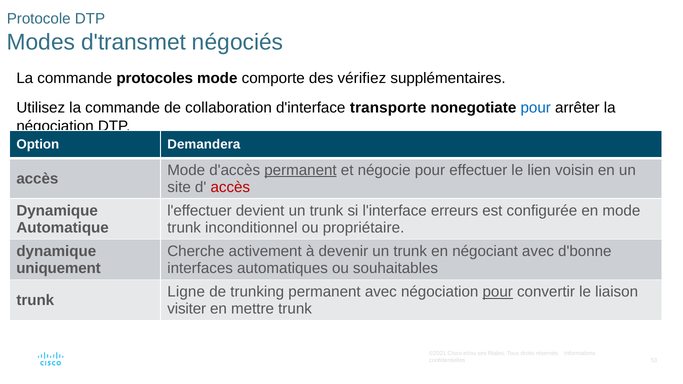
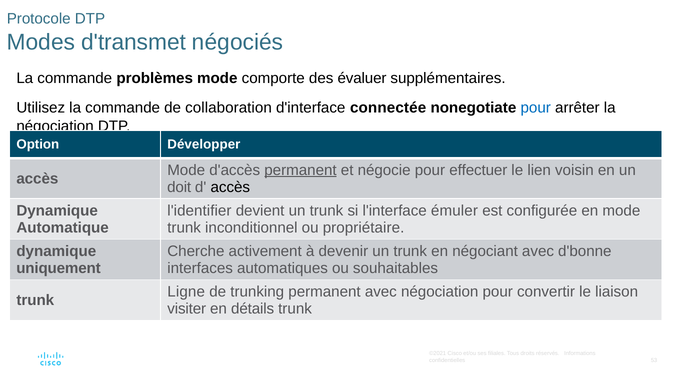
protocoles: protocoles -> problèmes (155, 78)
vérifiez: vérifiez -> évaluer (362, 78)
transporte: transporte -> connectée (388, 108)
Demandera: Demandera -> Développer (204, 145)
site: site -> doit (179, 187)
accès colour: red -> black (230, 187)
l'effectuer: l'effectuer -> l'identifier (199, 211)
erreurs: erreurs -> émuler (454, 211)
pour underline: present -> none (498, 292)
mettre: mettre -> détails (253, 309)
